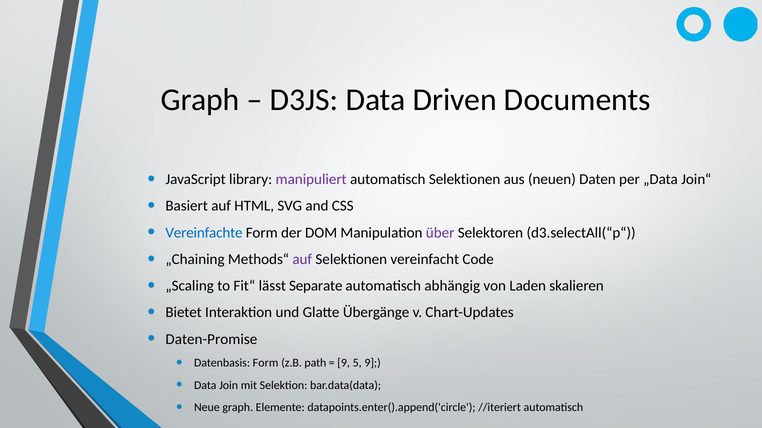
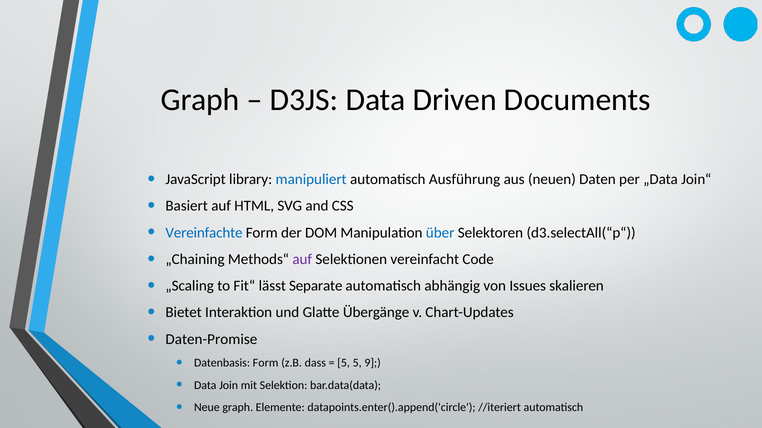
manipuliert colour: purple -> blue (311, 180)
automatisch Selektionen: Selektionen -> Ausführung (465, 180)
über colour: purple -> blue (440, 233)
Laden: Laden -> Issues (528, 286)
path: path -> dass (315, 363)
9: 9 -> 5 (344, 363)
